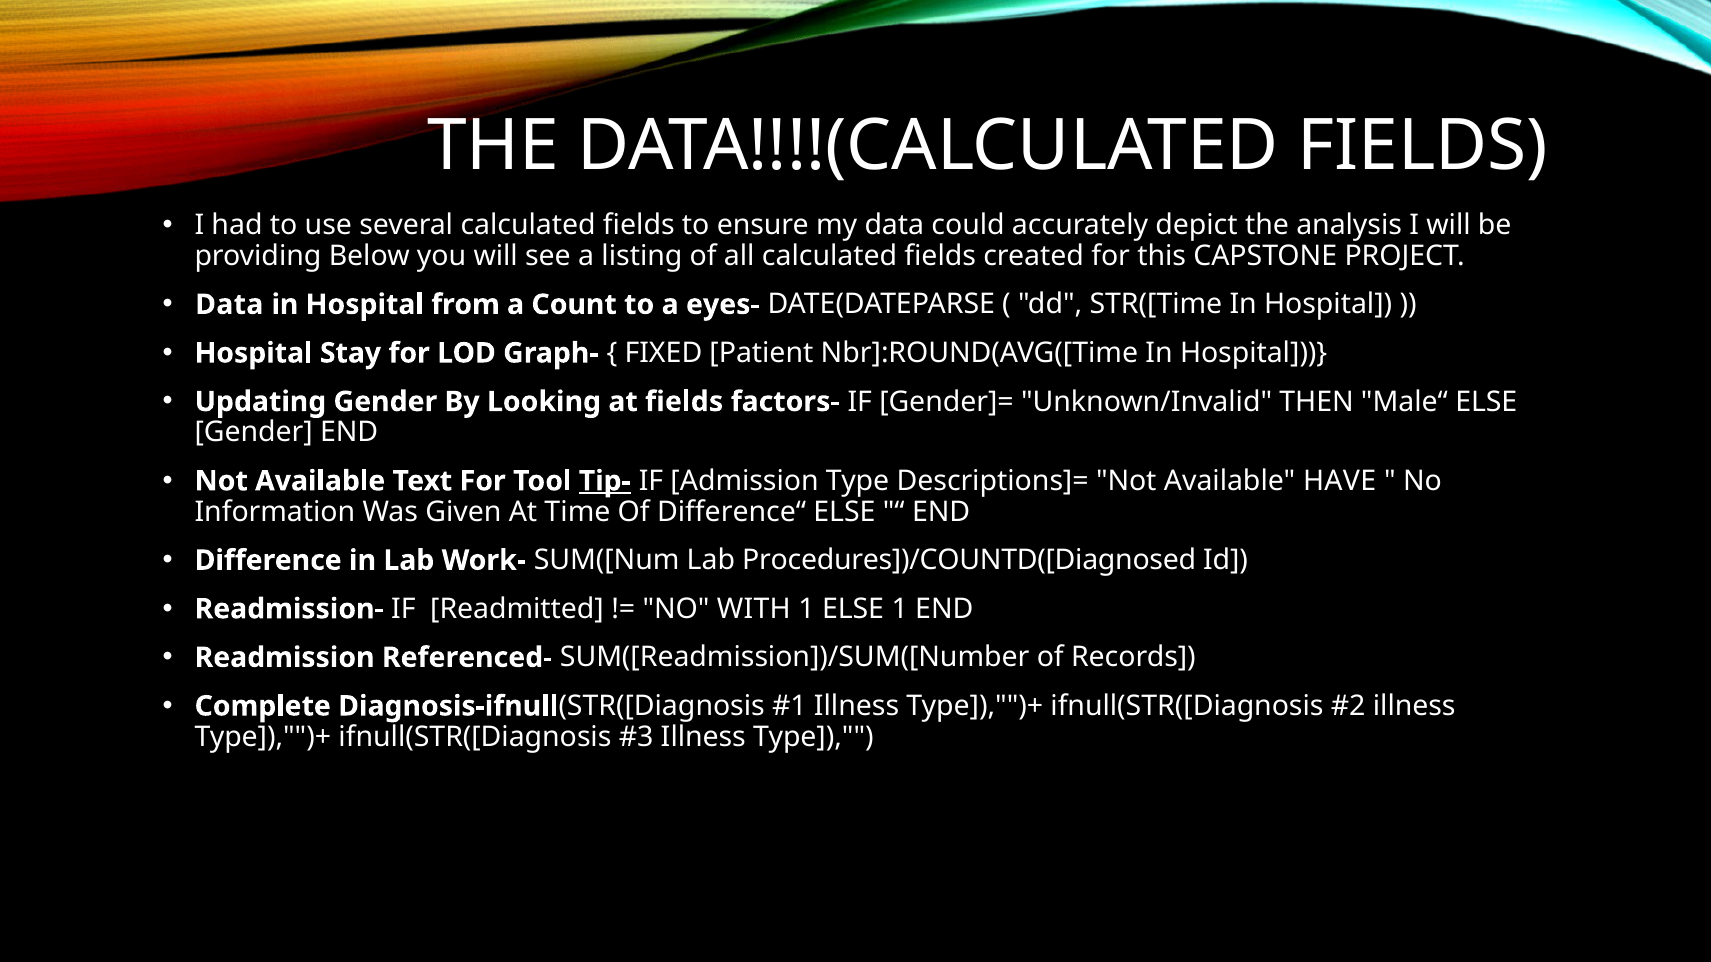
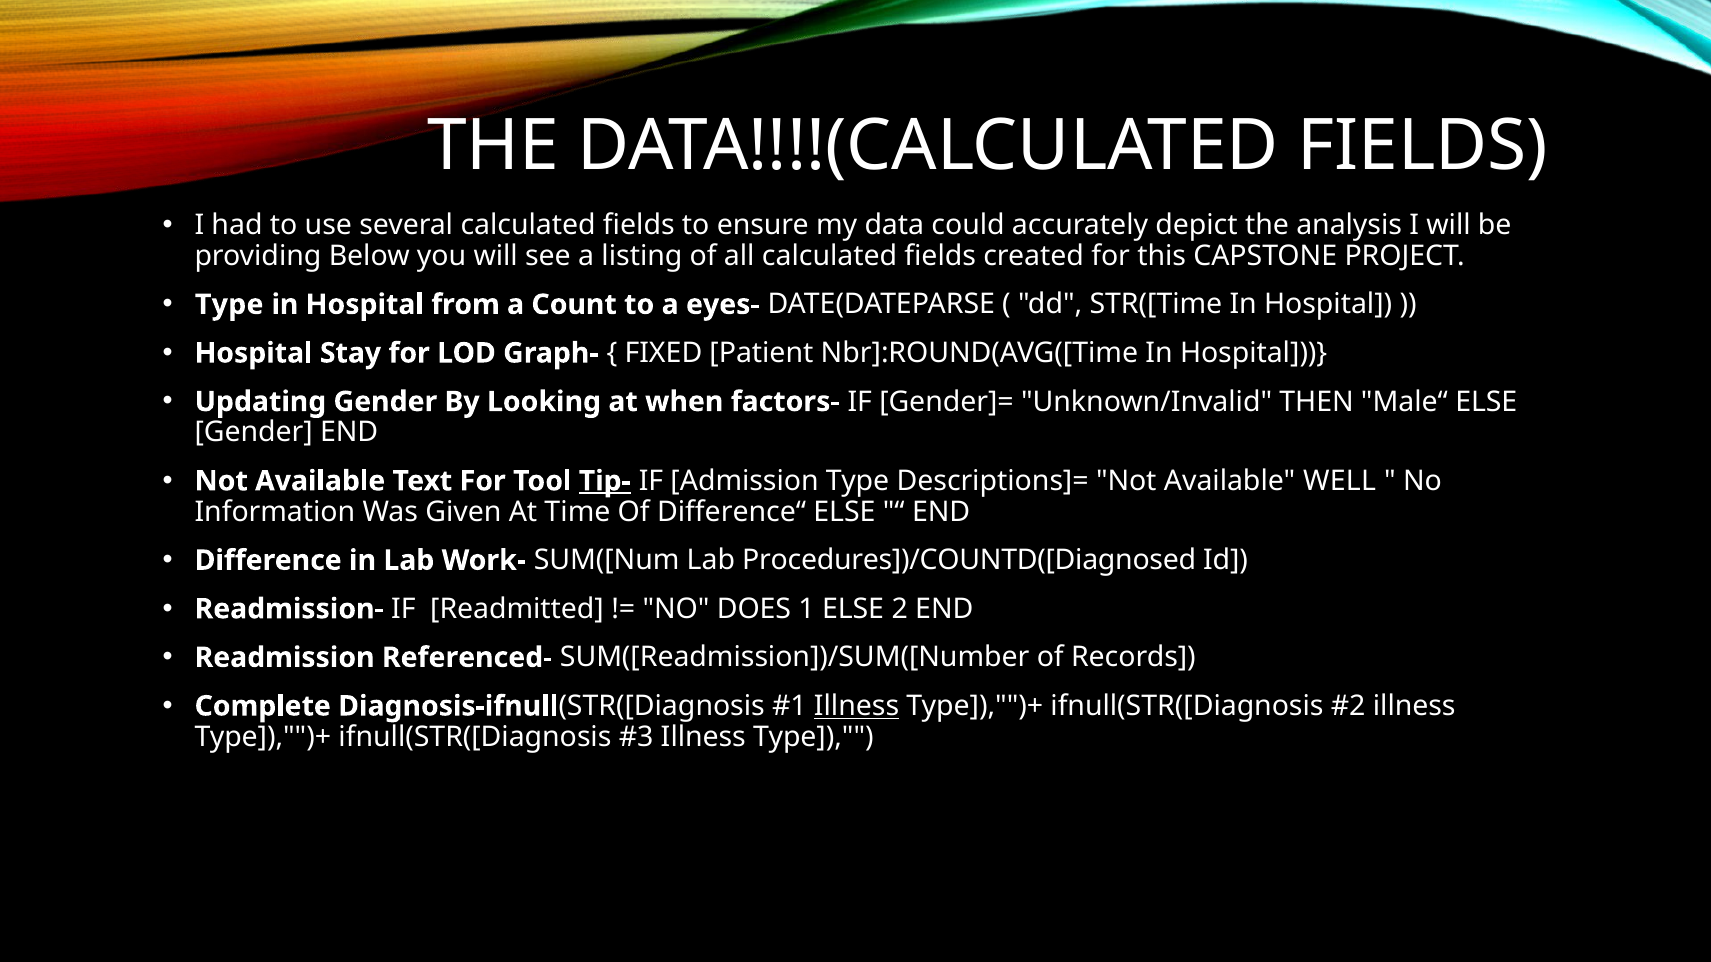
Data: Data -> Type (229, 305)
at fields: fields -> when (684, 402)
HAVE: HAVE -> WELL (1340, 481)
WITH: WITH -> DOES (754, 609)
ELSE 1: 1 -> 2 (900, 609)
Illness underline: none -> present (857, 706)
